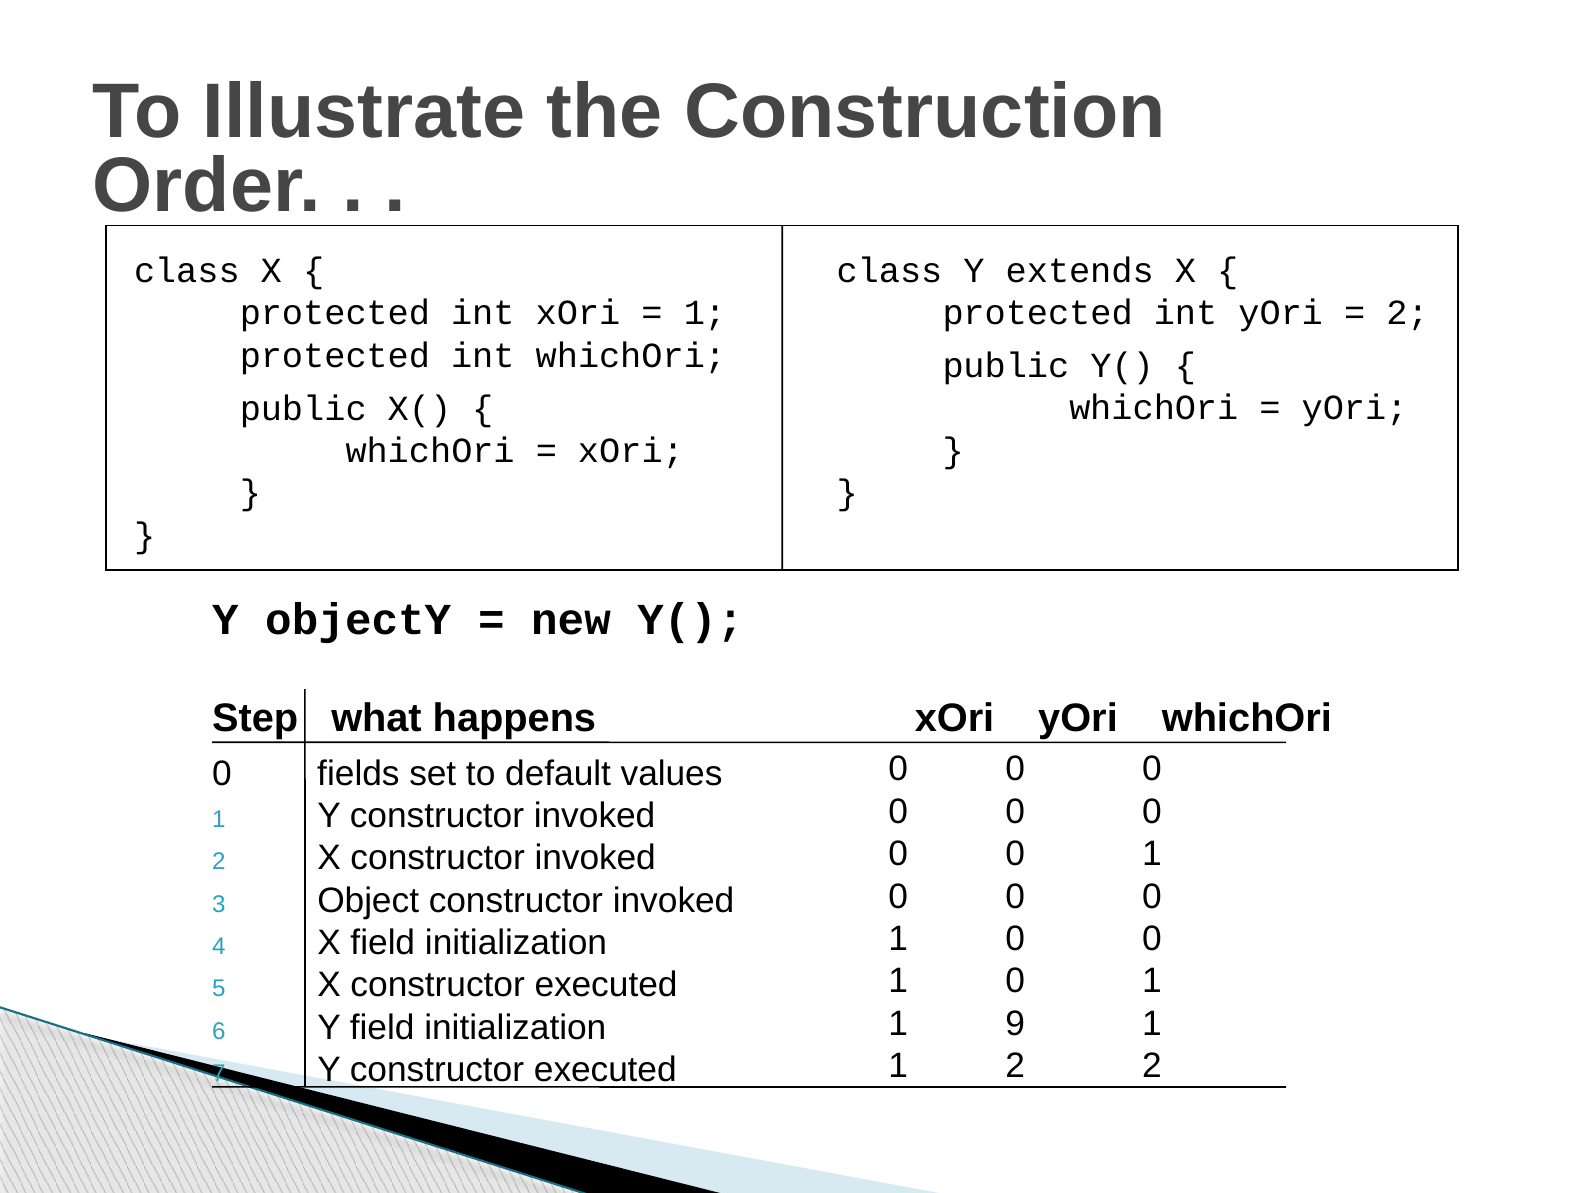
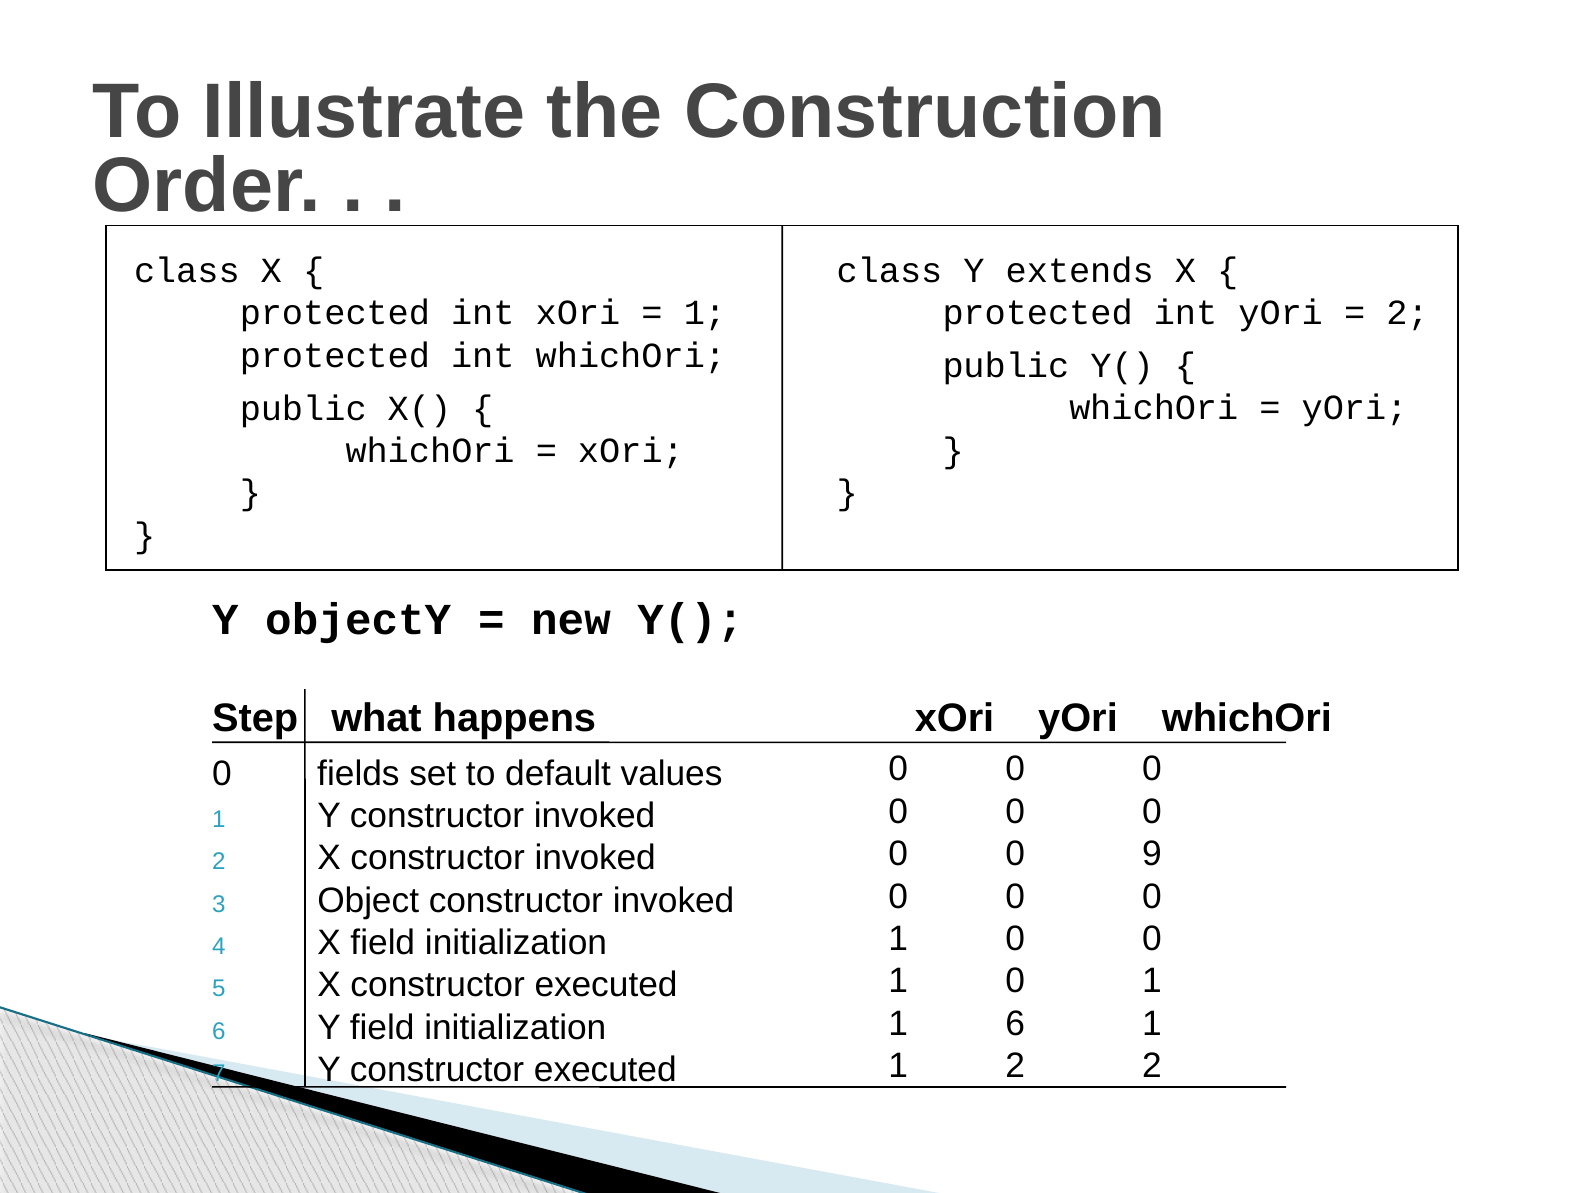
1: 1 -> 9 (1152, 854)
1 9: 9 -> 6 (1015, 1024)
